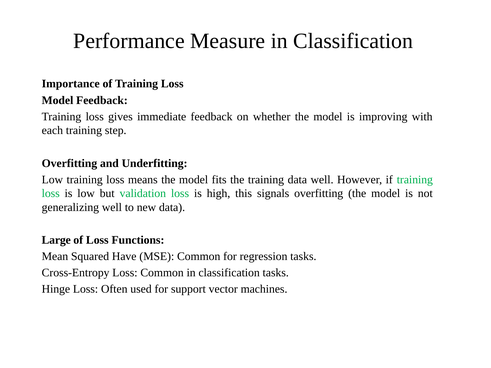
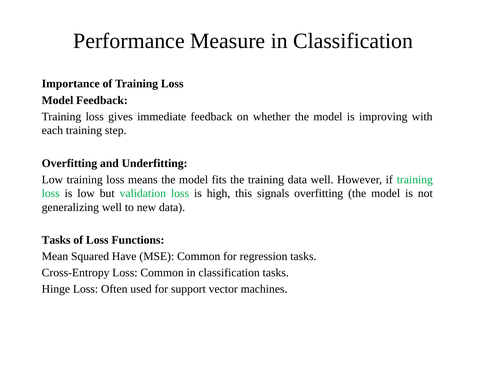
Large: Large -> Tasks (56, 240)
